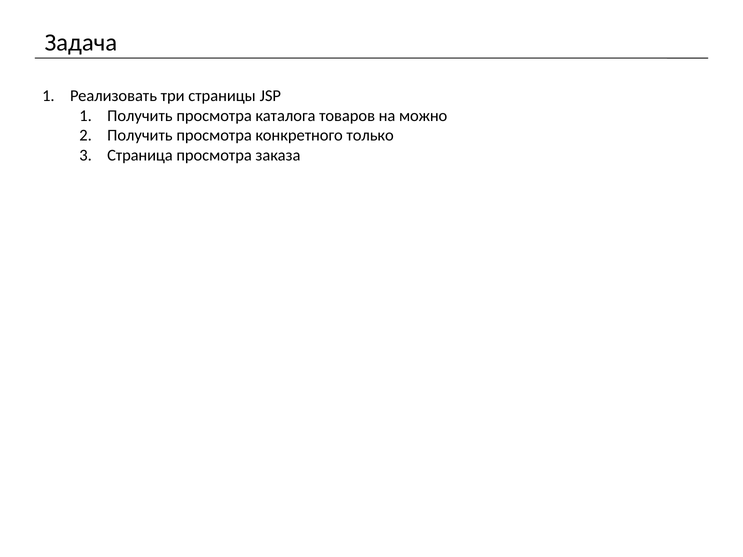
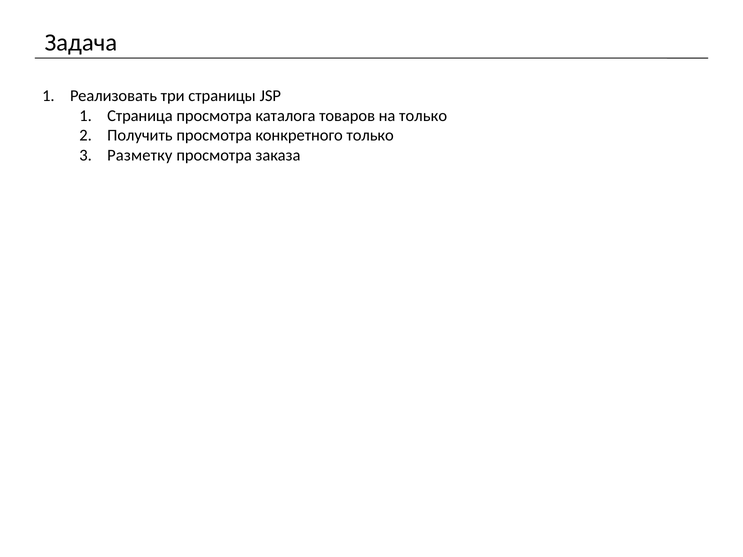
Получить: Получить -> Страница (140, 116)
на можно: можно -> только (423, 116)
Страница: Страница -> Разметку (140, 155)
